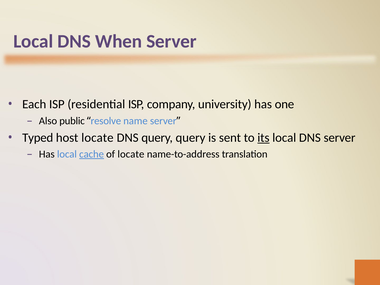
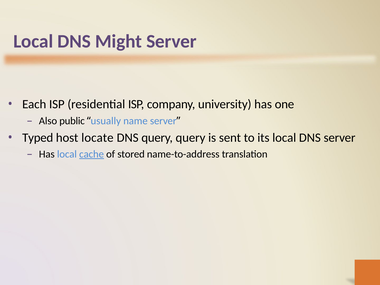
When: When -> Might (119, 41)
resolve: resolve -> usually (106, 121)
its underline: present -> none (263, 138)
of locate: locate -> stored (131, 154)
